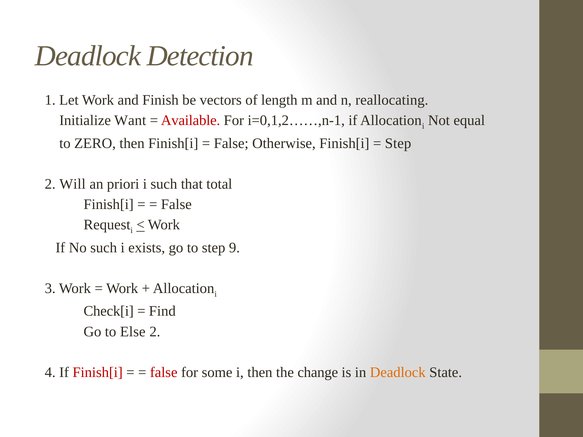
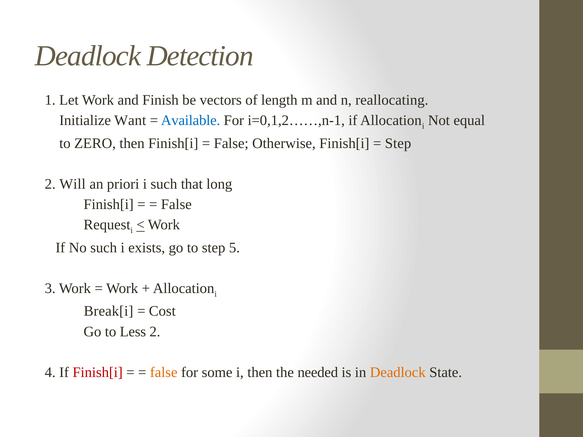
Available colour: red -> blue (191, 121)
total: total -> long (219, 184)
9: 9 -> 5 (234, 248)
Check[i: Check[i -> Break[i (109, 311)
Find: Find -> Cost (162, 311)
Else: Else -> Less (133, 332)
false colour: red -> orange (164, 373)
change: change -> needed (318, 373)
